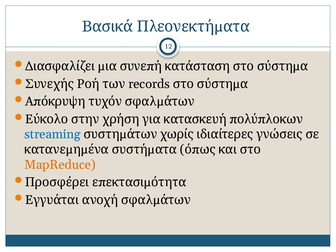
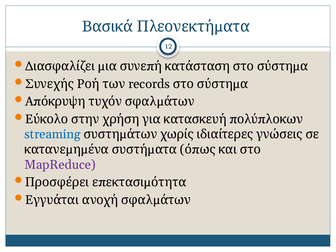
MapReduce colour: orange -> purple (60, 165)
